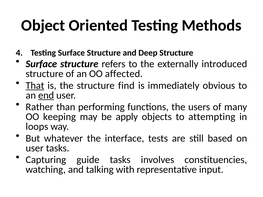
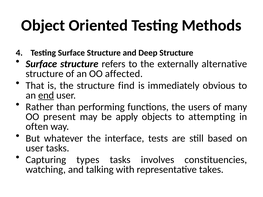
introduced: introduced -> alternative (224, 64)
That underline: present -> none (35, 86)
keeping: keeping -> present (59, 117)
loops: loops -> often (37, 127)
guide: guide -> types (88, 160)
input: input -> takes (211, 170)
